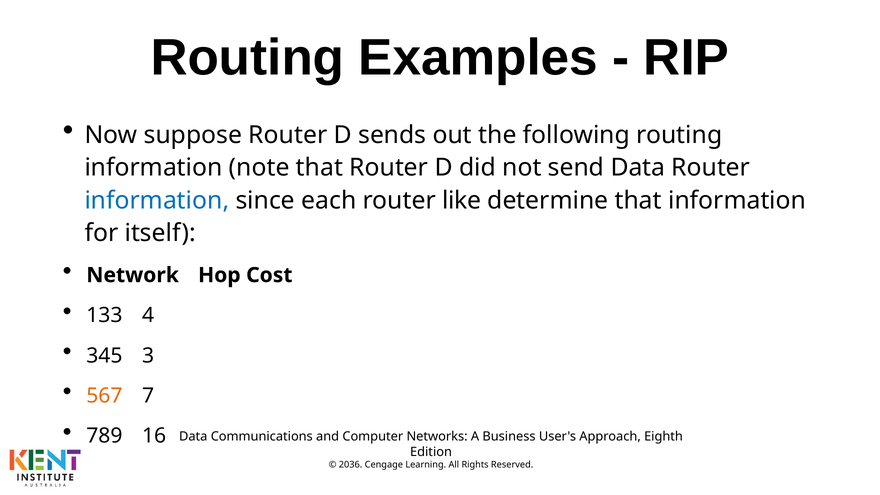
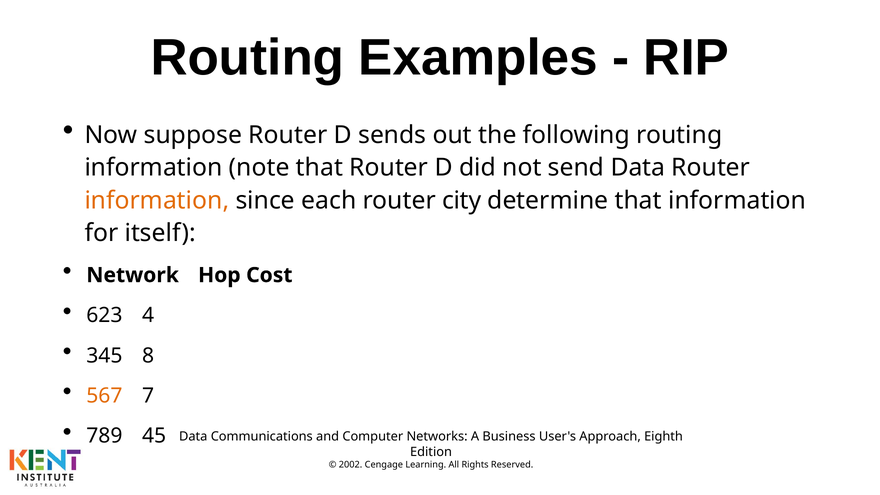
information colour: blue -> orange (157, 200)
like: like -> city (462, 200)
133: 133 -> 623 (104, 315)
3: 3 -> 8 (148, 356)
16: 16 -> 45 (154, 436)
2036: 2036 -> 2002 (351, 465)
